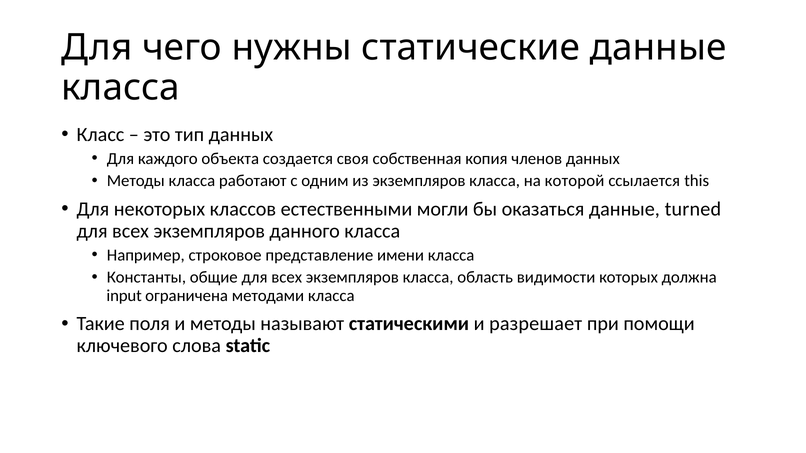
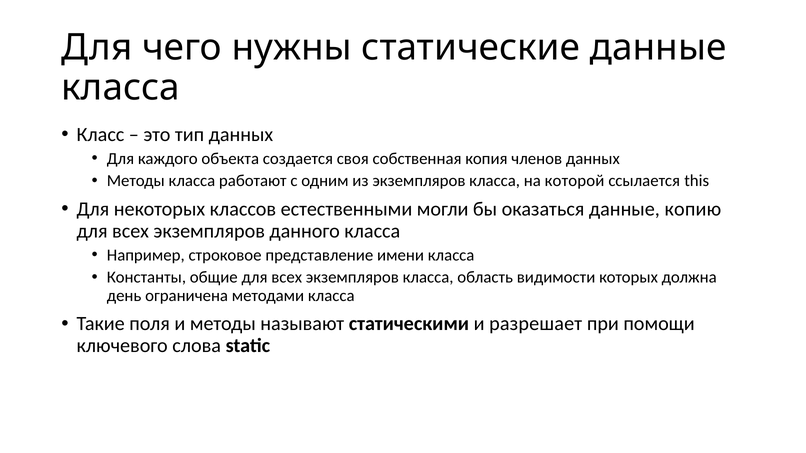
turned: turned -> копию (693, 209)
input: input -> день (124, 296)
